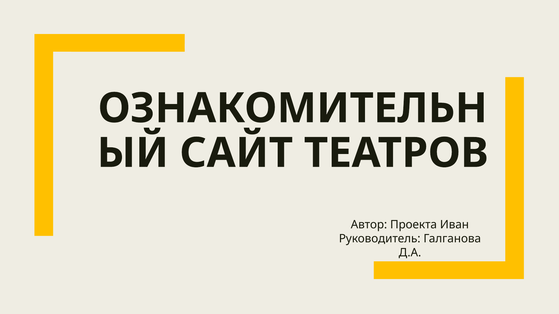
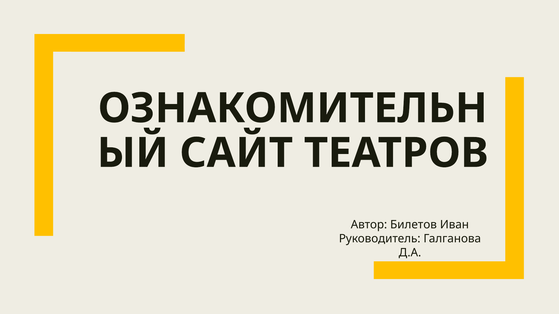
Проекта: Проекта -> Билетов (413, 225)
